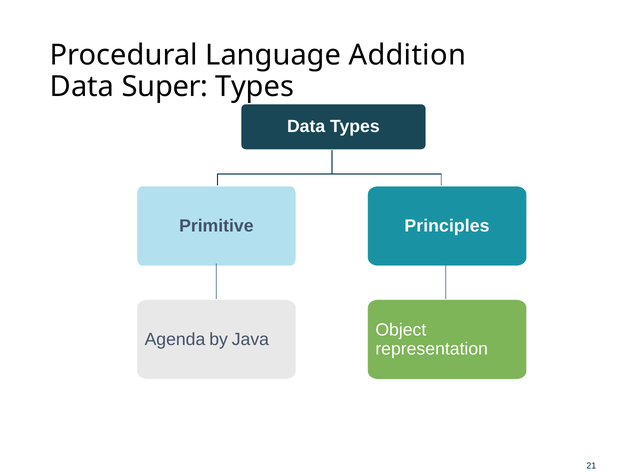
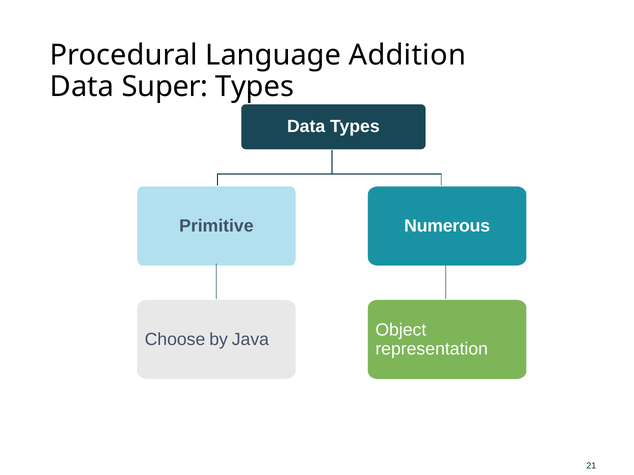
Principles: Principles -> Numerous (447, 226)
Agenda: Agenda -> Choose (175, 340)
